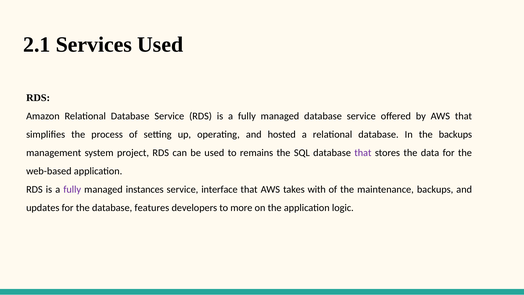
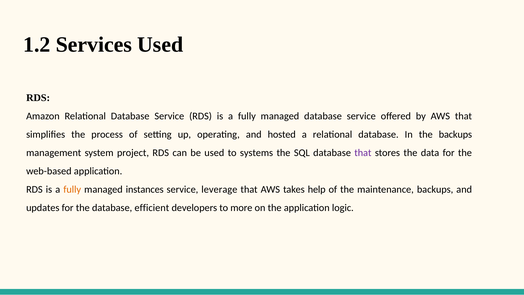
2.1: 2.1 -> 1.2 (37, 45)
remains: remains -> systems (257, 153)
fully colour: purple -> orange (72, 190)
interface: interface -> leverage (219, 190)
with: with -> help (317, 190)
features: features -> efficient (152, 208)
